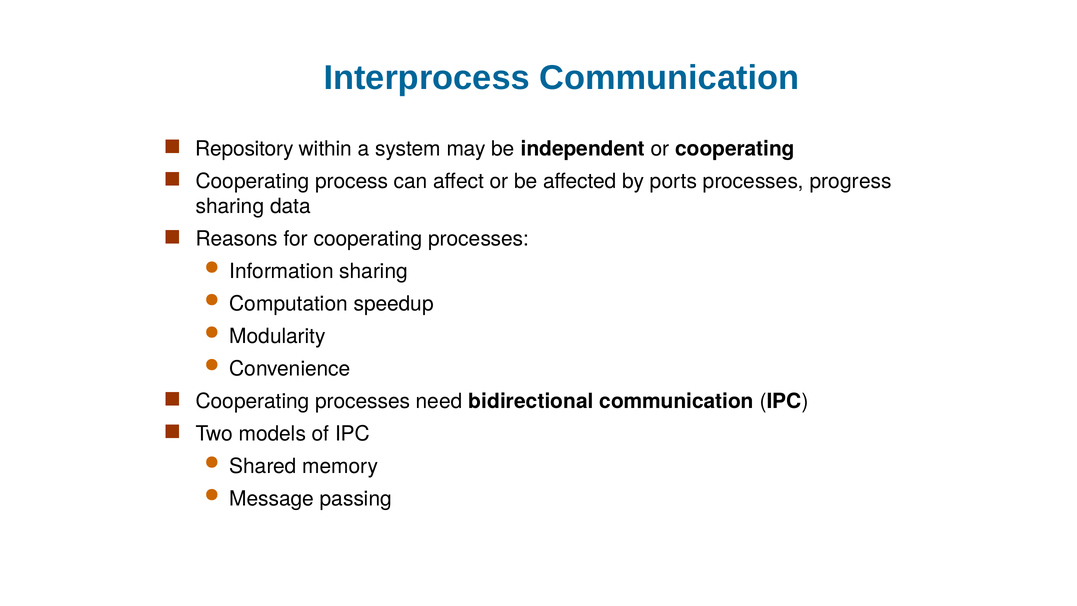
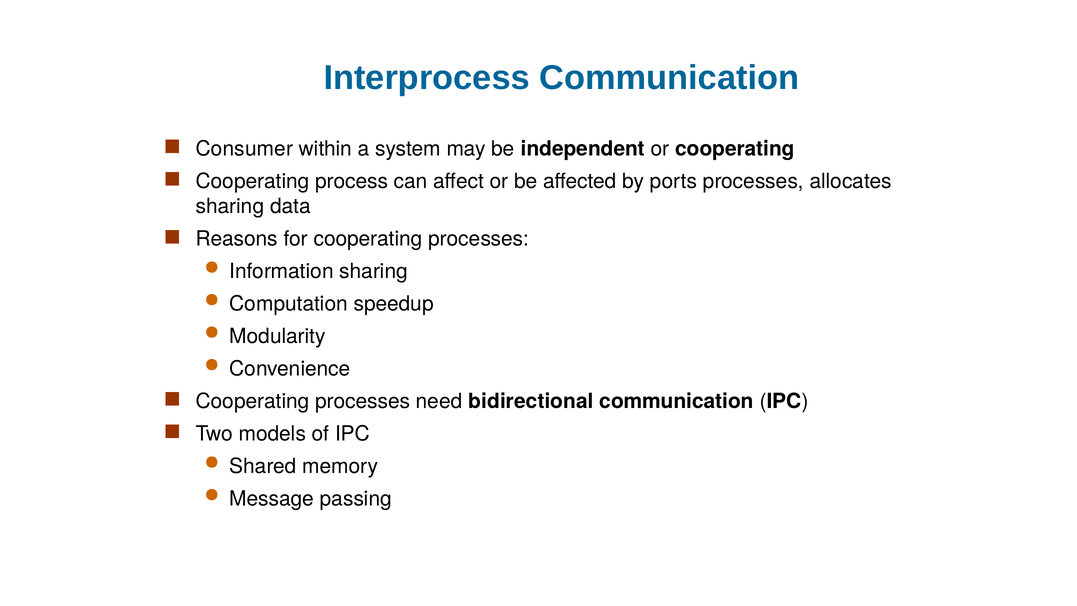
Repository: Repository -> Consumer (244, 149)
progress: progress -> allocates (851, 181)
